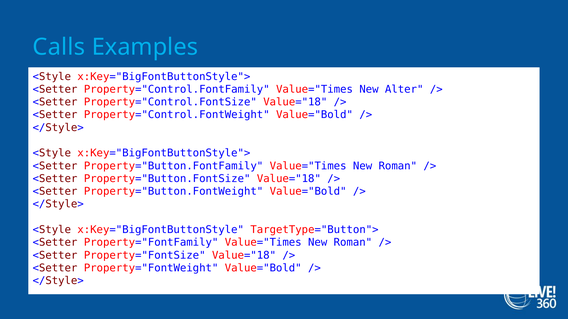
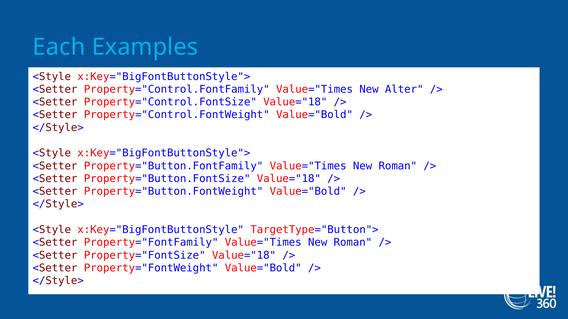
Calls: Calls -> Each (59, 47)
